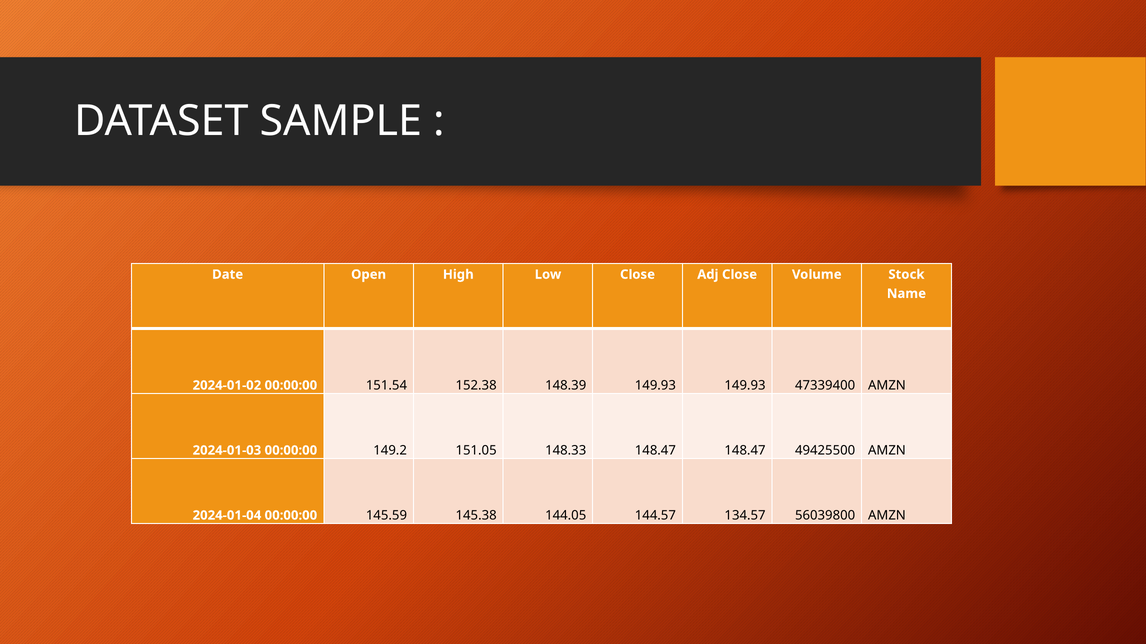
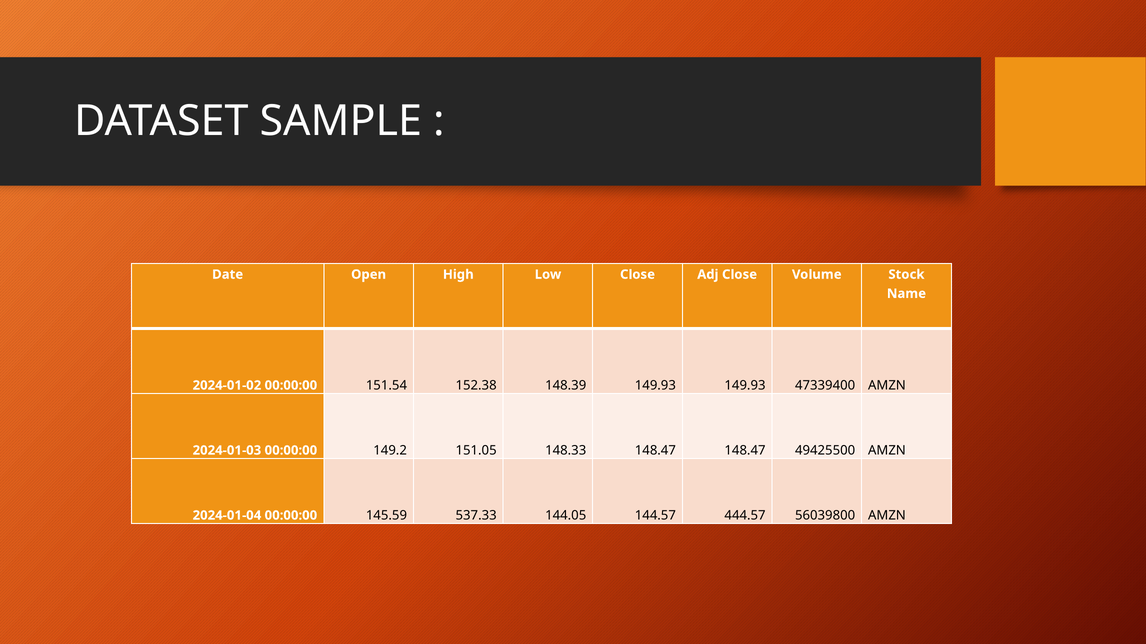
145.38: 145.38 -> 537.33 (476, 516)
134.57: 134.57 -> 444.57 (745, 516)
